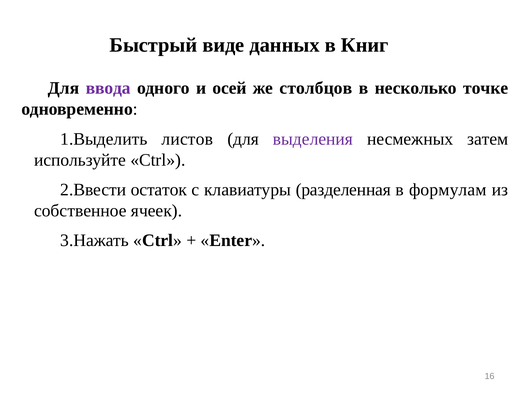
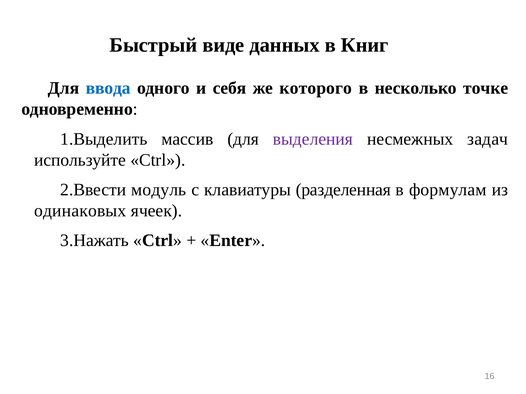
ввода colour: purple -> blue (108, 88)
осей: осей -> себя (230, 88)
столбцов: столбцов -> которого (316, 88)
листов: листов -> массив (187, 139)
затем: затем -> задач (488, 139)
остаток: остаток -> модуль (159, 190)
собственное: собственное -> одинаковых (80, 211)
